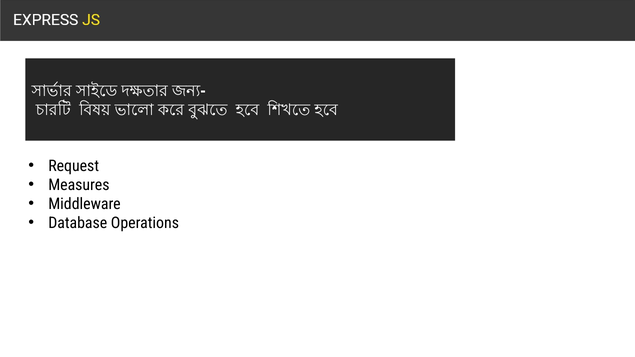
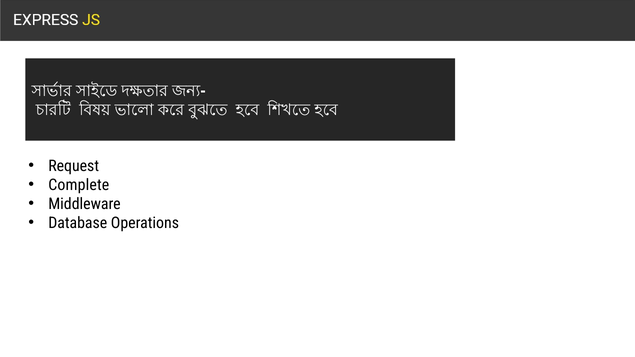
Measures: Measures -> Complete (79, 185)
